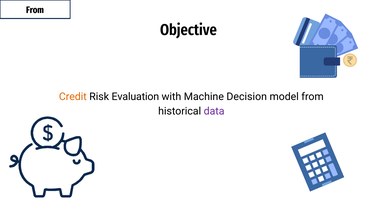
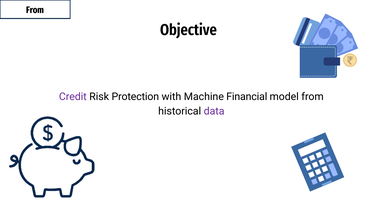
Credit colour: orange -> purple (73, 97)
Evaluation: Evaluation -> Protection (135, 97)
Decision: Decision -> Financial (247, 97)
